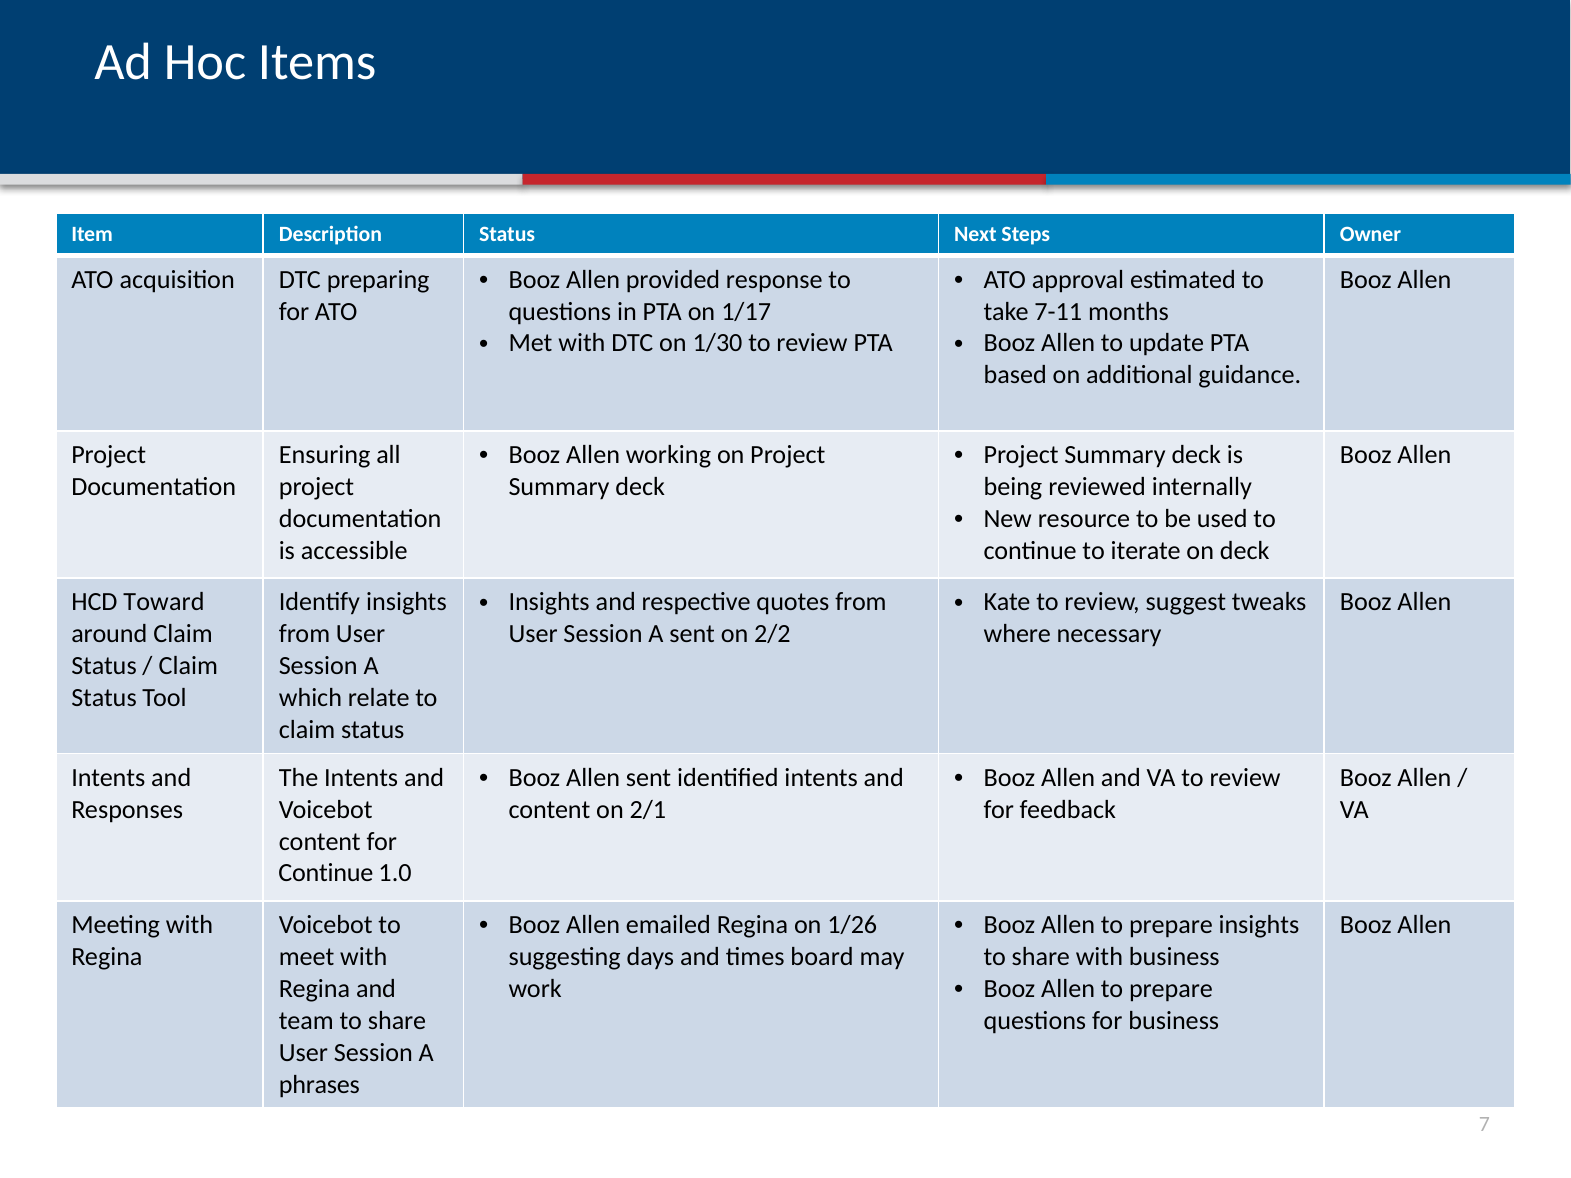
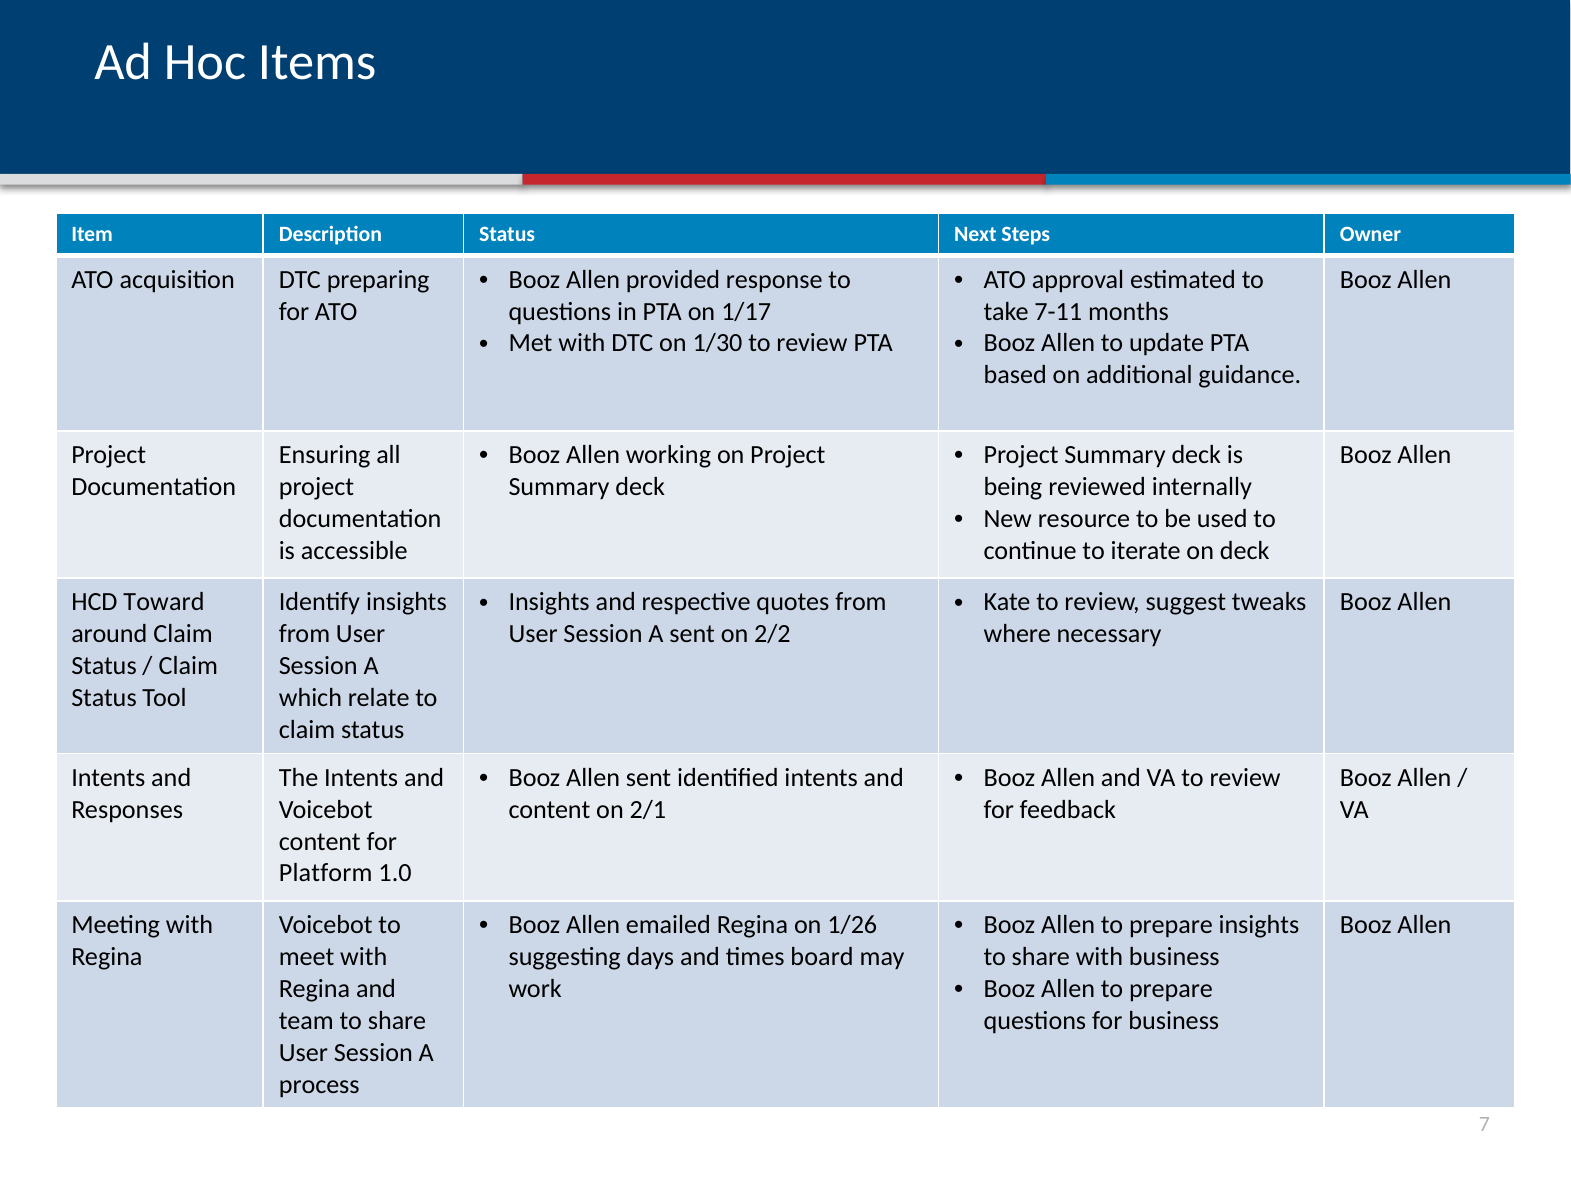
Continue: Continue -> Platform (326, 873)
phrases: phrases -> process (319, 1085)
